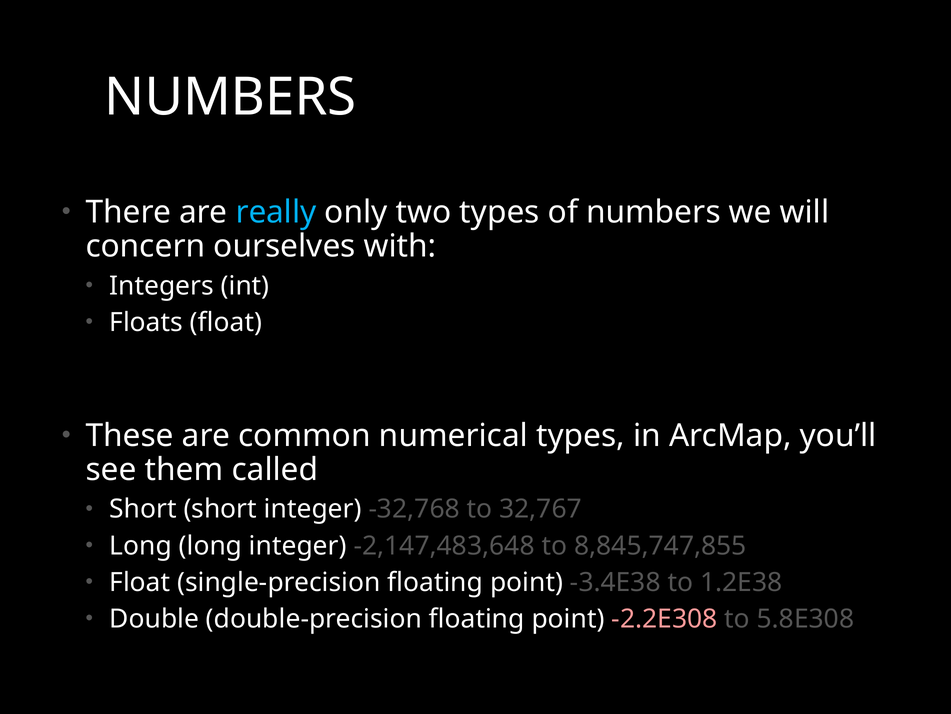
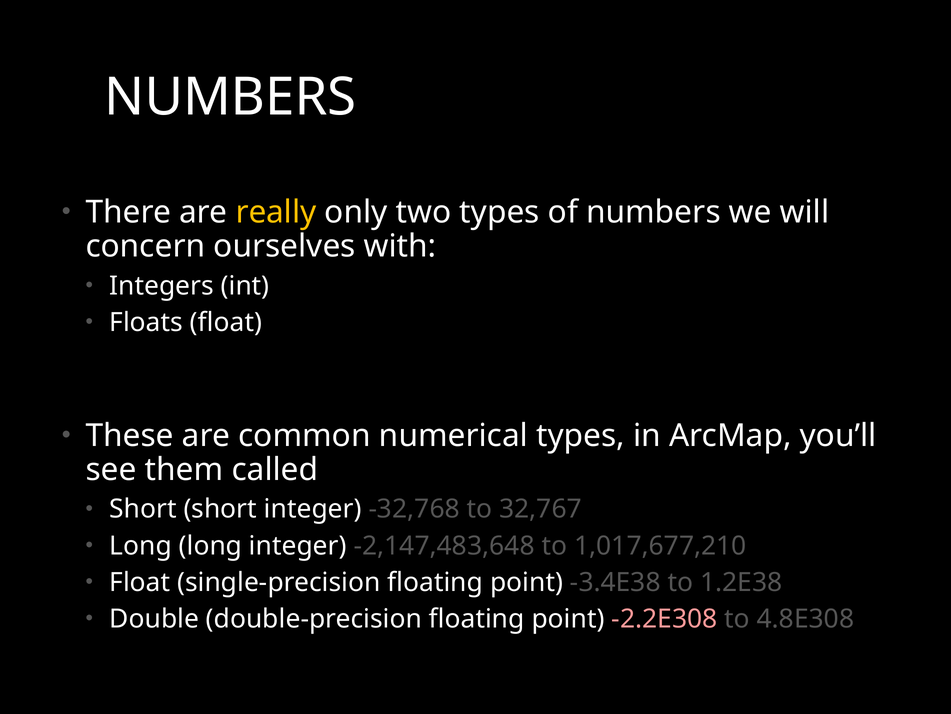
really colour: light blue -> yellow (276, 212)
8,845,747,855: 8,845,747,855 -> 1,017,677,210 (660, 545)
5.8E308: 5.8E308 -> 4.8E308 (805, 618)
